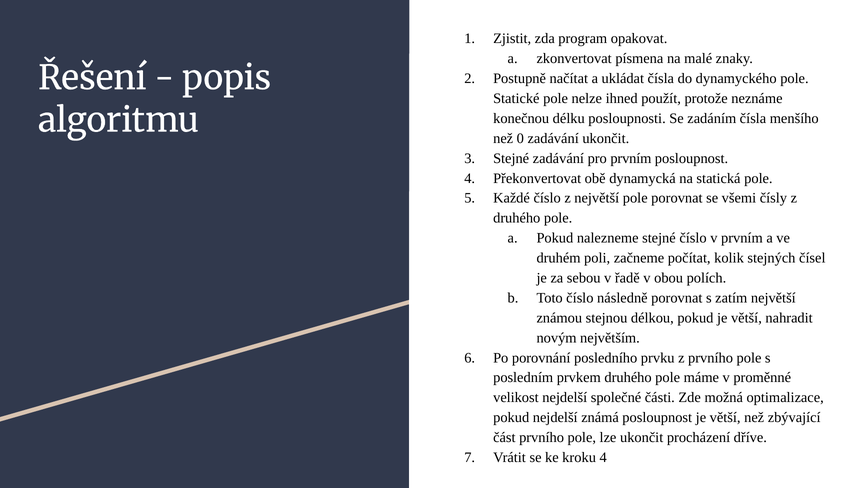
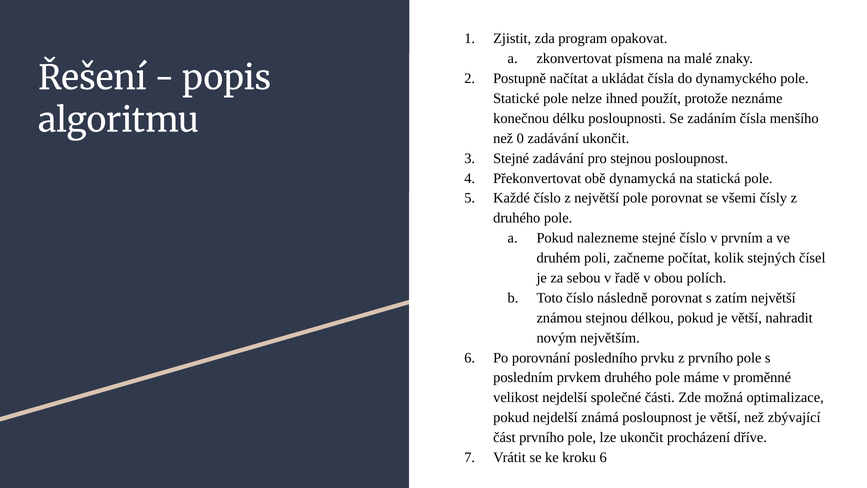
pro prvním: prvním -> stejnou (631, 158)
kroku 4: 4 -> 6 (603, 457)
